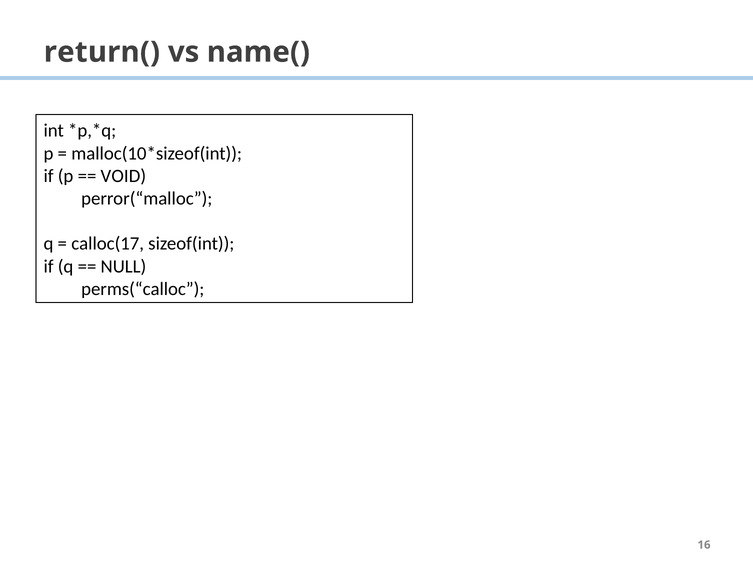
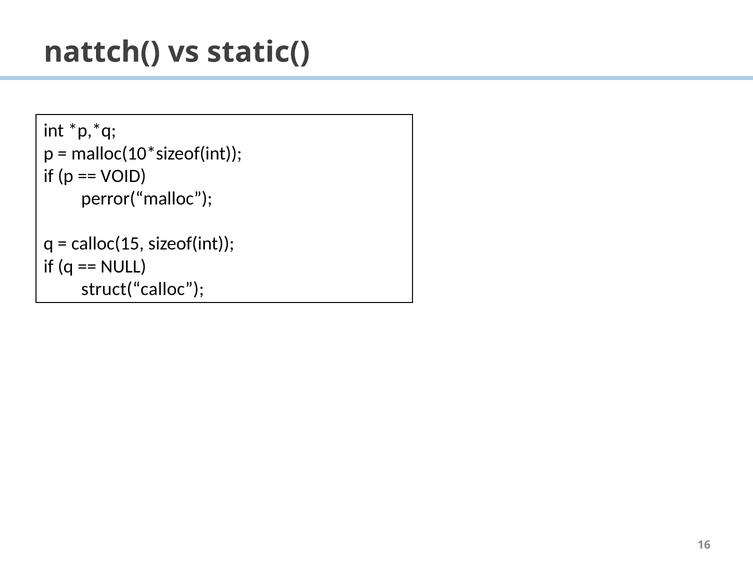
return(: return( -> nattch( (102, 52)
name(: name( -> static( (258, 52)
calloc(17: calloc(17 -> calloc(15 (108, 244)
perms(“calloc: perms(“calloc -> struct(“calloc (143, 289)
